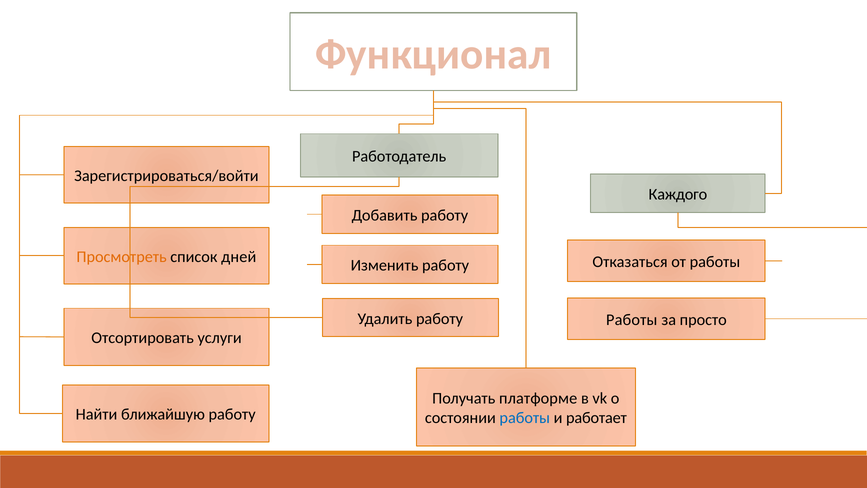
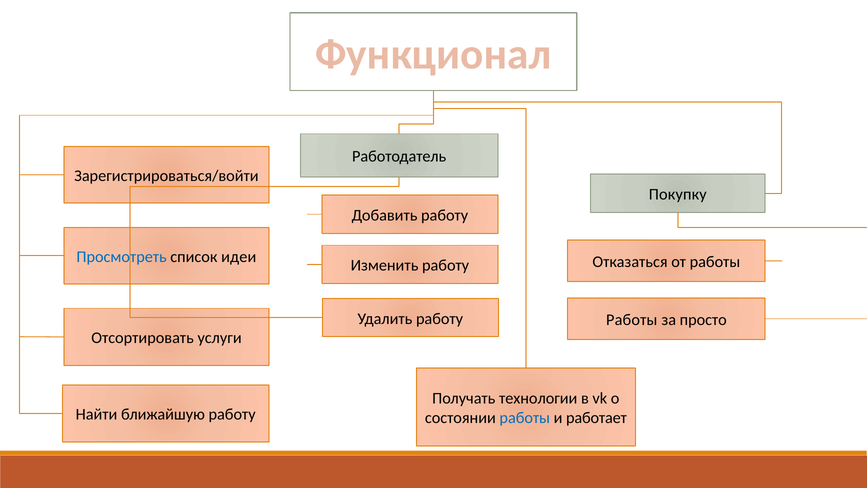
Каждого: Каждого -> Покупку (678, 194)
Просмотреть colour: orange -> blue (122, 257)
дней: дней -> идеи (239, 257)
платформе: платформе -> технологии (538, 398)
